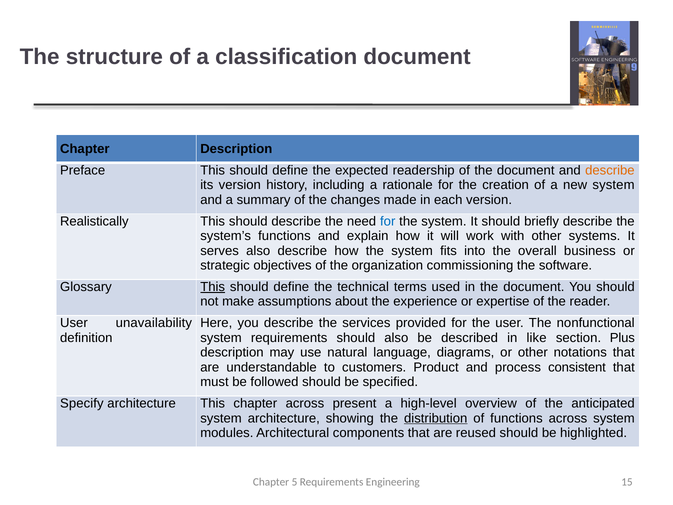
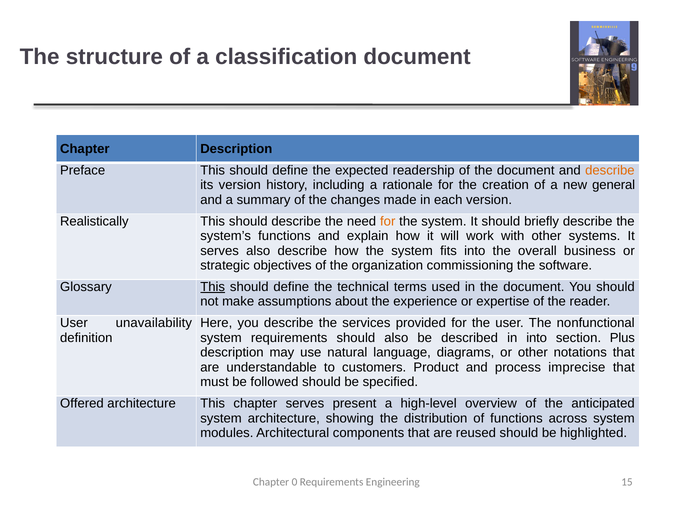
new system: system -> general (614, 185)
for colour: blue -> orange (388, 221)
in like: like -> into (537, 338)
consistent: consistent -> imprecise (577, 367)
Specify: Specify -> Offered (82, 403)
chapter across: across -> serves (305, 403)
distribution underline: present -> none (436, 418)
5: 5 -> 0 (294, 482)
